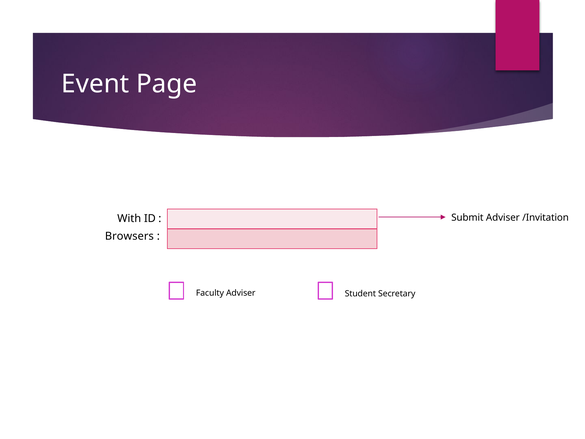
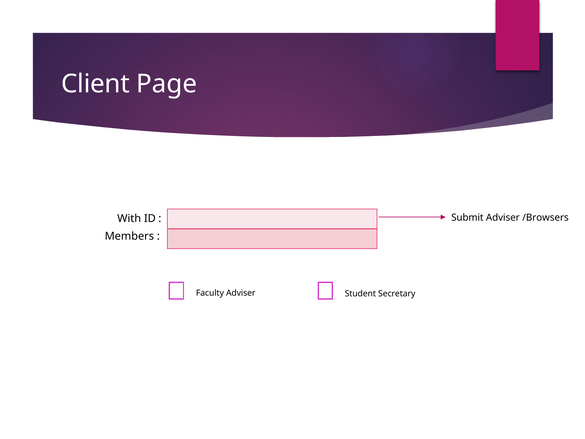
Event: Event -> Client (95, 84)
/Invitation: /Invitation -> /Browsers (546, 217)
Browsers: Browsers -> Members (129, 236)
